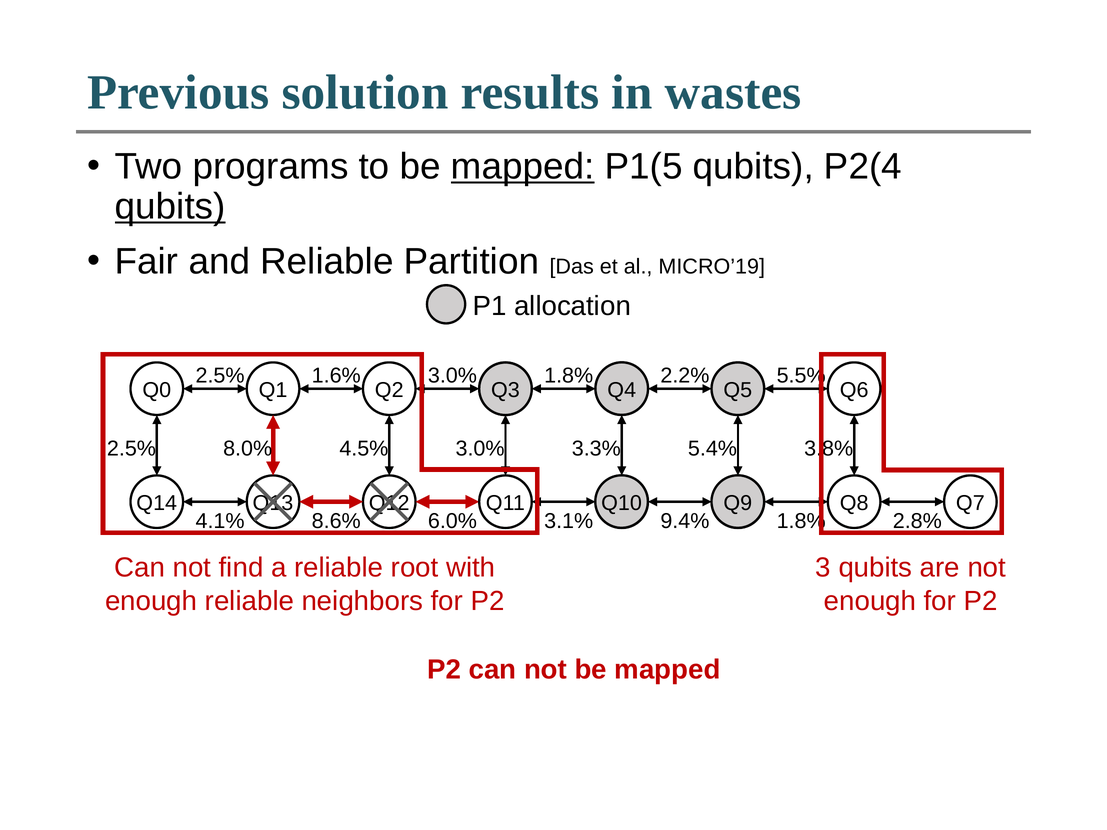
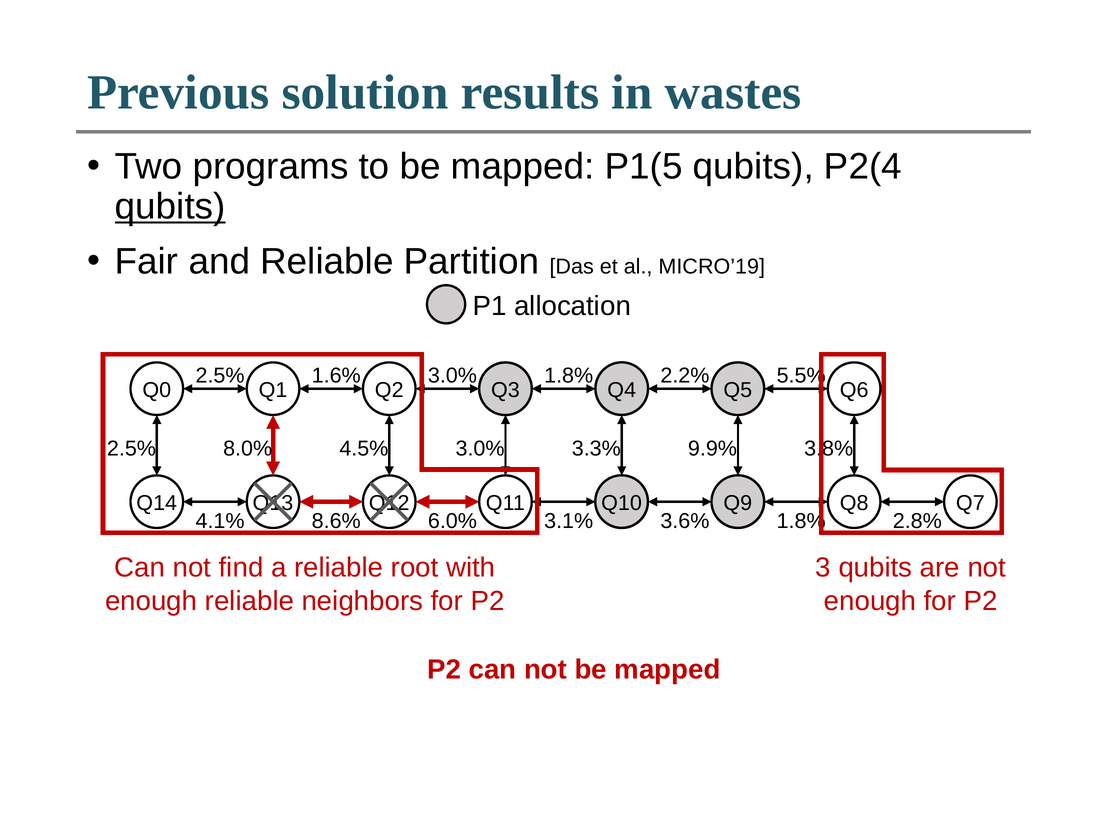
mapped underline: present -> none (523, 167)
5.4%: 5.4% -> 9.9% (713, 449)
9.4%: 9.4% -> 3.6% (685, 521)
